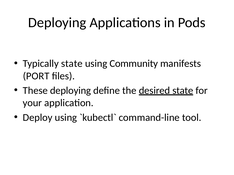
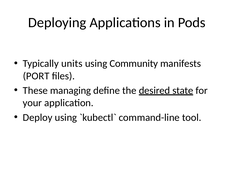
Typically state: state -> units (72, 64)
These deploying: deploying -> managing (71, 91)
